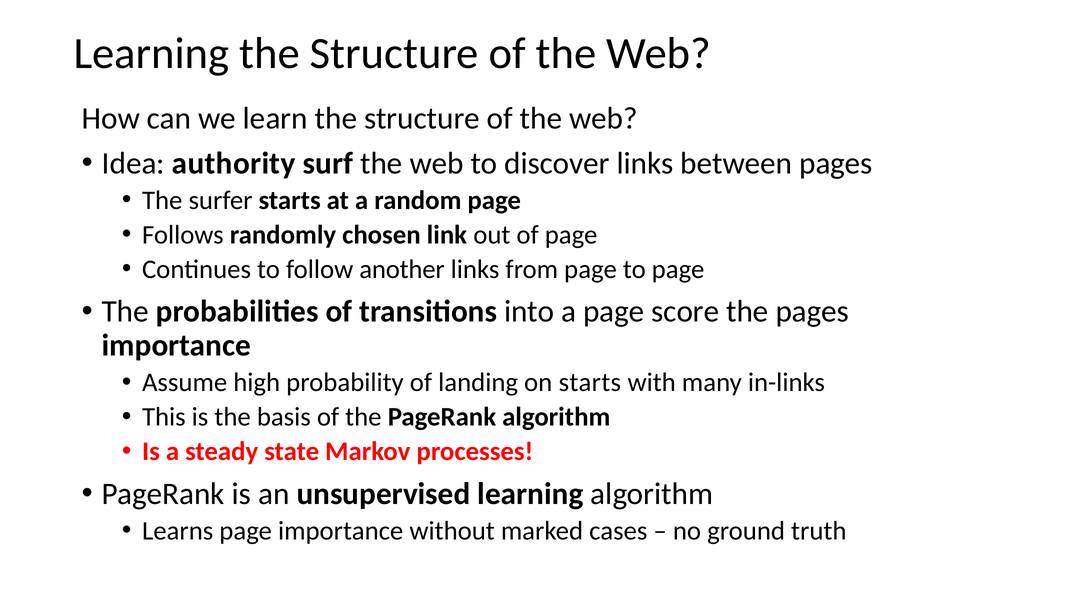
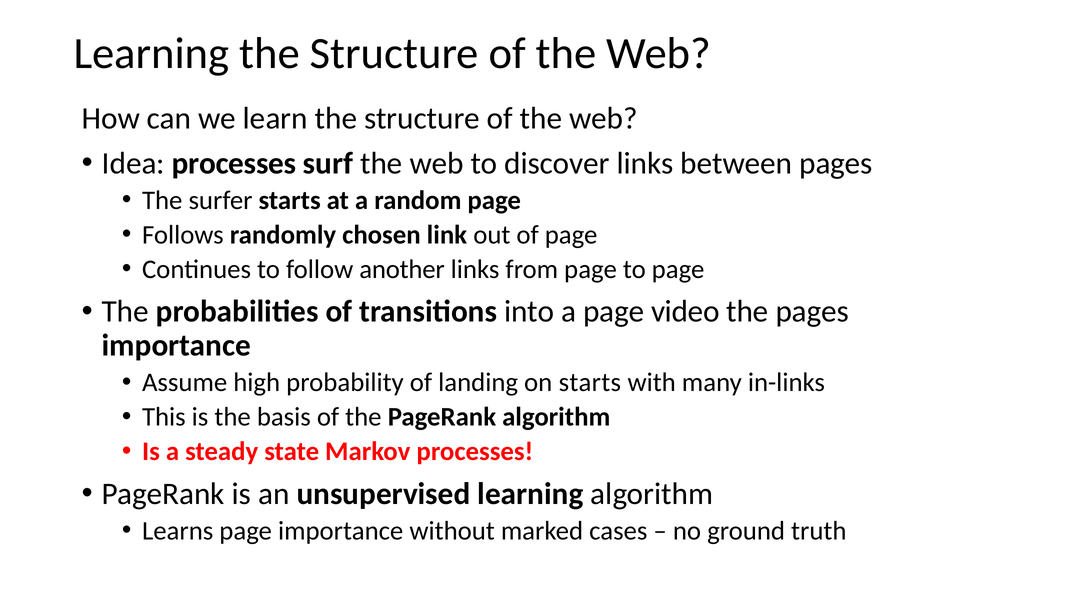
Idea authority: authority -> processes (234, 163)
score: score -> video (685, 312)
